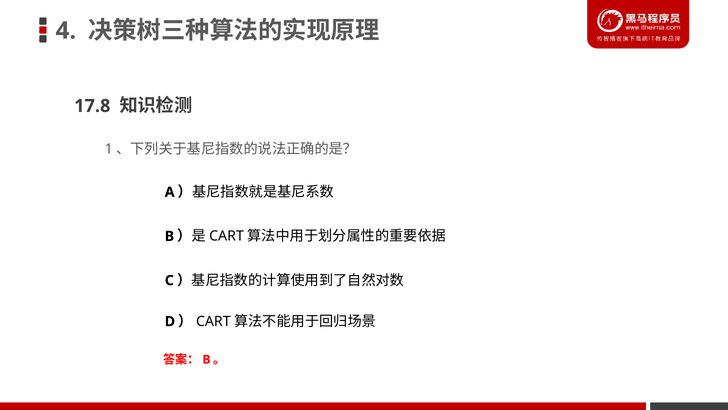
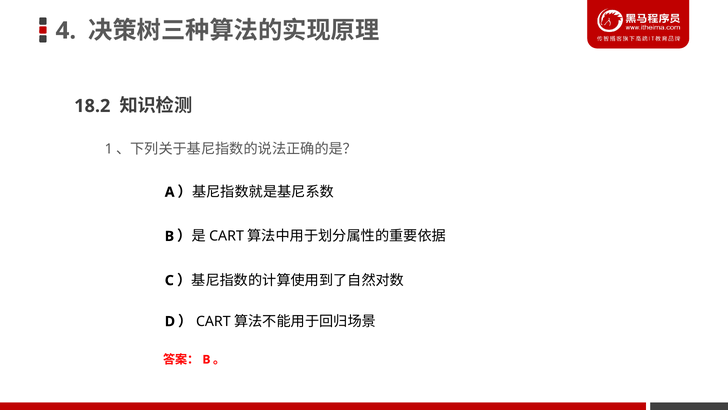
17.8: 17.8 -> 18.2 (92, 106)
